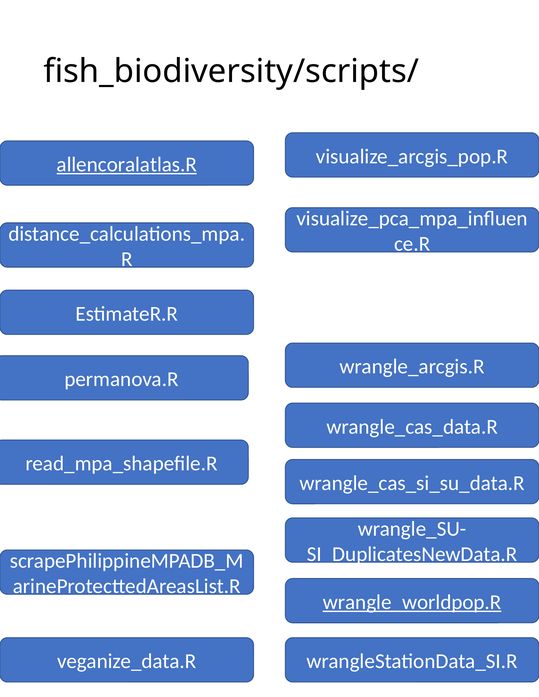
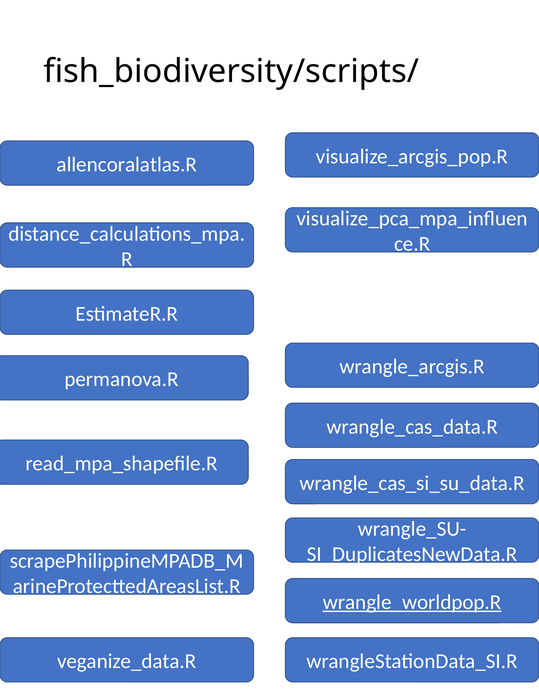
allencoralatlas.R underline: present -> none (127, 165)
